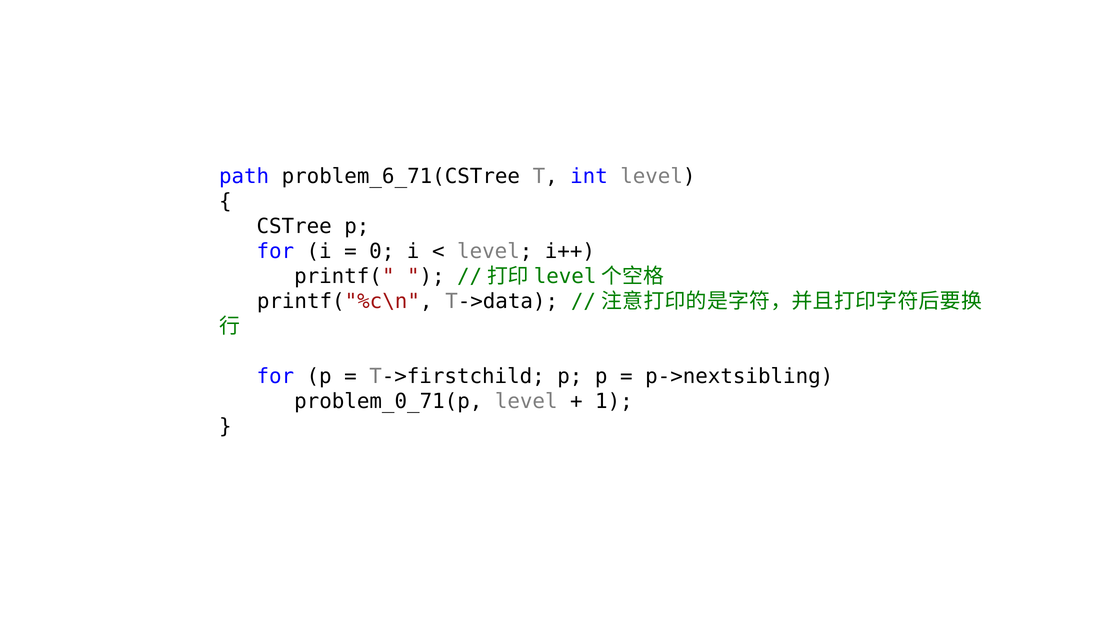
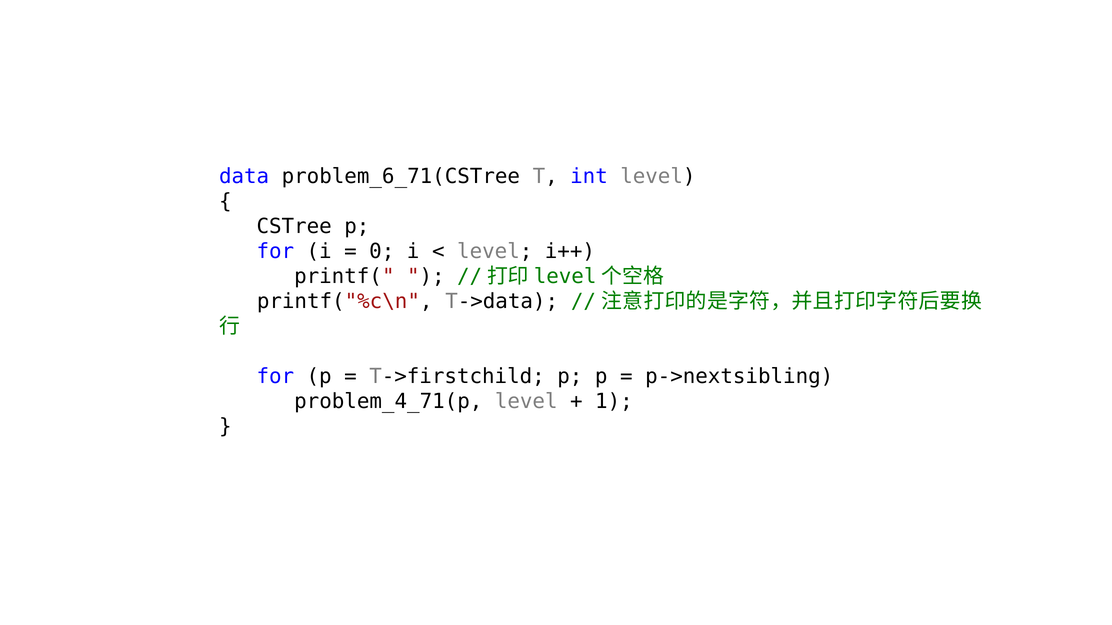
path: path -> data (244, 176)
problem_0_71(p: problem_0_71(p -> problem_4_71(p (388, 401)
